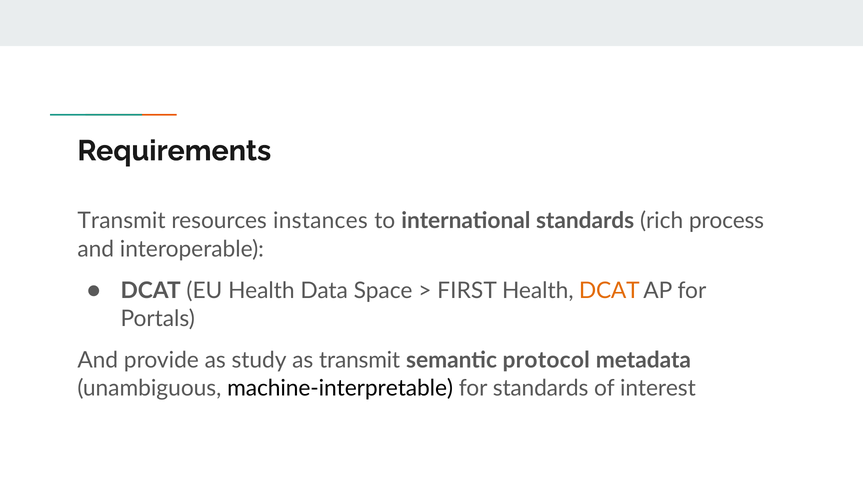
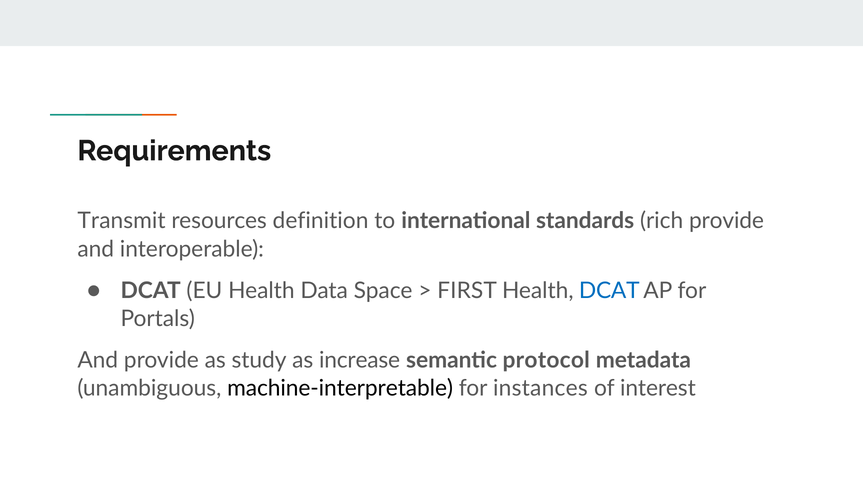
instances: instances -> definition (321, 221)
rich process: process -> provide (726, 221)
DCAT colour: orange -> blue (609, 290)
as transmit: transmit -> increase (360, 360)
for standards: standards -> instances (540, 388)
